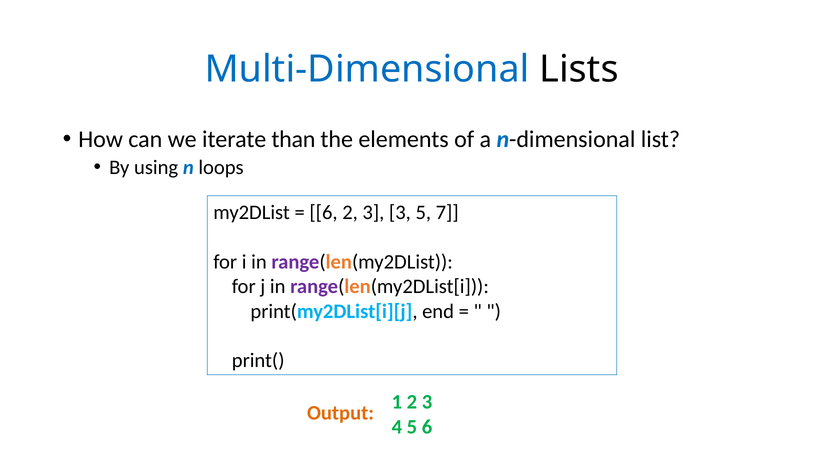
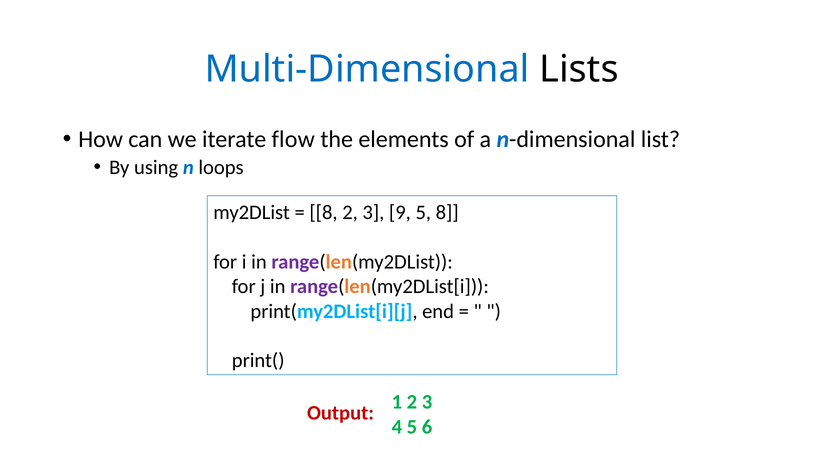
than: than -> flow (293, 139)
6: 6 -> 8 (324, 213)
3 3: 3 -> 9 (400, 213)
5 7: 7 -> 8 (447, 213)
Output colour: orange -> red (340, 414)
